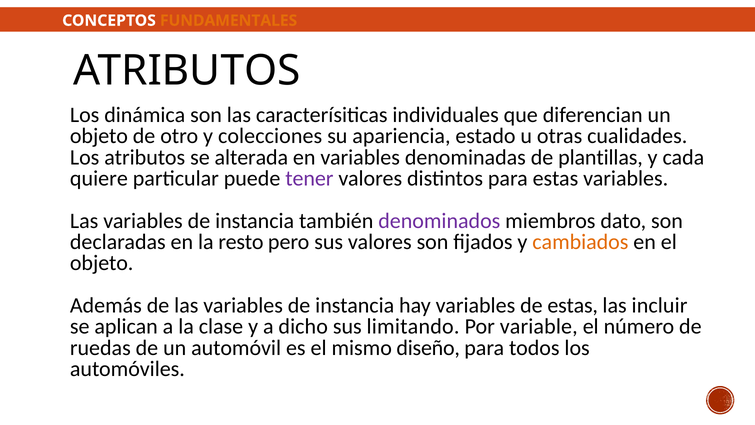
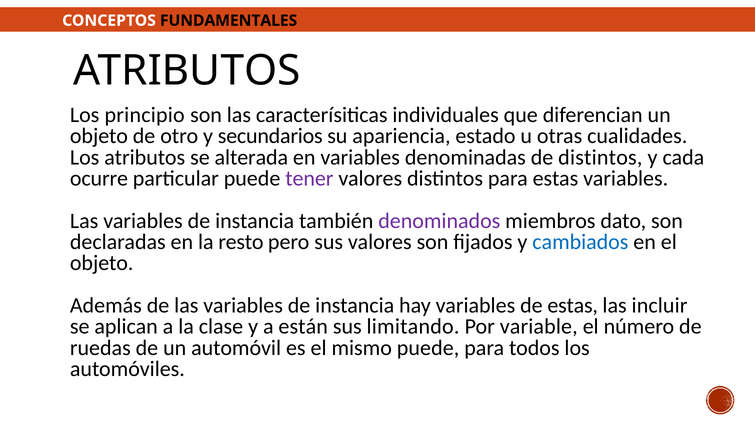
FUNDAMENTALES colour: orange -> black (229, 21)
dinámica: dinámica -> principio (145, 115)
colecciones: colecciones -> secundarios (270, 136)
de plantillas: plantillas -> distintos (600, 157)
quiere: quiere -> ocurre (99, 178)
cambiados colour: orange -> blue (580, 242)
dicho: dicho -> están (303, 326)
mismo diseño: diseño -> puede (428, 348)
